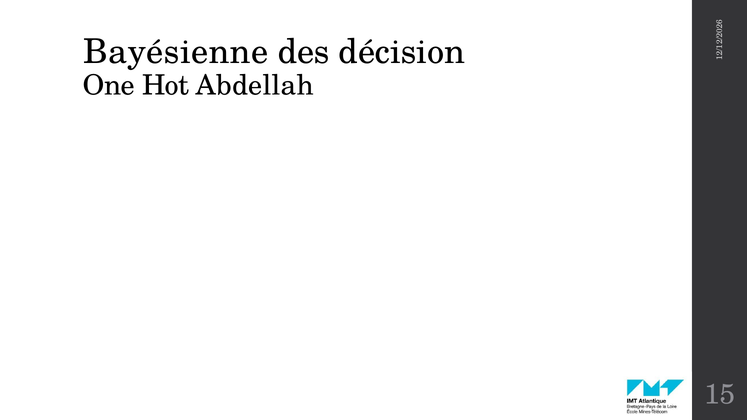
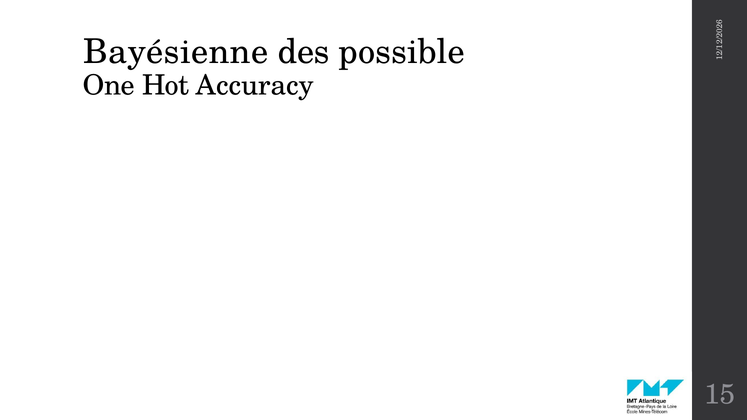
décision: décision -> possible (402, 52)
Abdellah: Abdellah -> Accuracy (255, 85)
